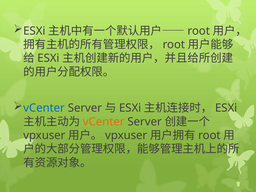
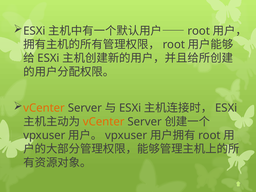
vCenter colour: blue -> orange (44, 108)
